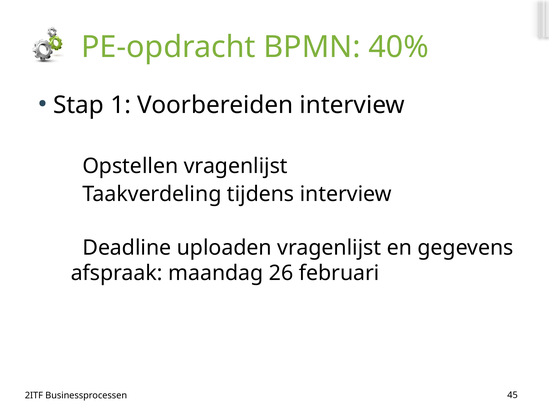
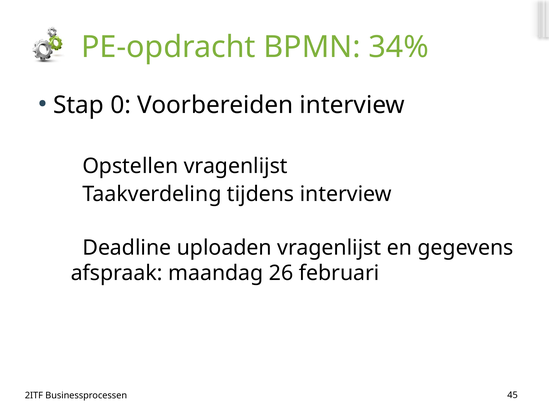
40%: 40% -> 34% (399, 47)
1: 1 -> 0 (121, 105)
